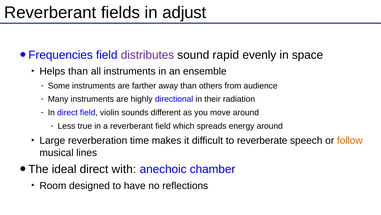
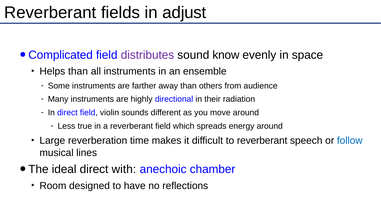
Frequencies: Frequencies -> Complicated (61, 55)
rapid: rapid -> know (226, 55)
to reverberate: reverberate -> reverberant (262, 140)
follow colour: orange -> blue (350, 140)
